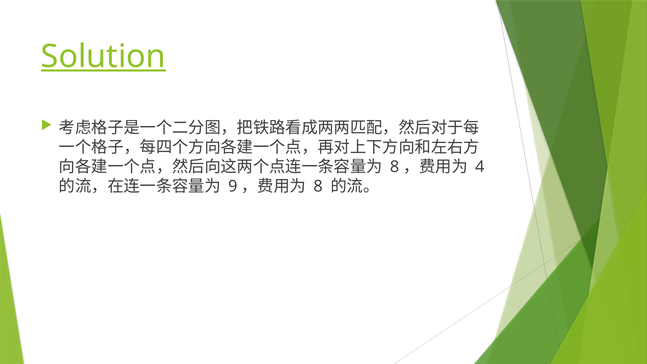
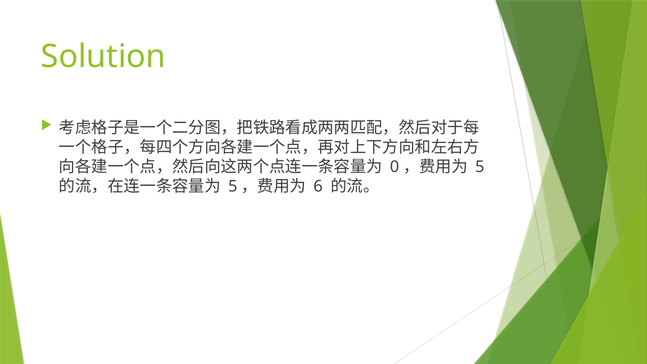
Solution underline: present -> none (103, 56)
8: 8 -> 0 (395, 167)
4: 4 -> 5 (480, 167)
9: 9 -> 5 (233, 186)
8: 8 -> 6 (318, 186)
